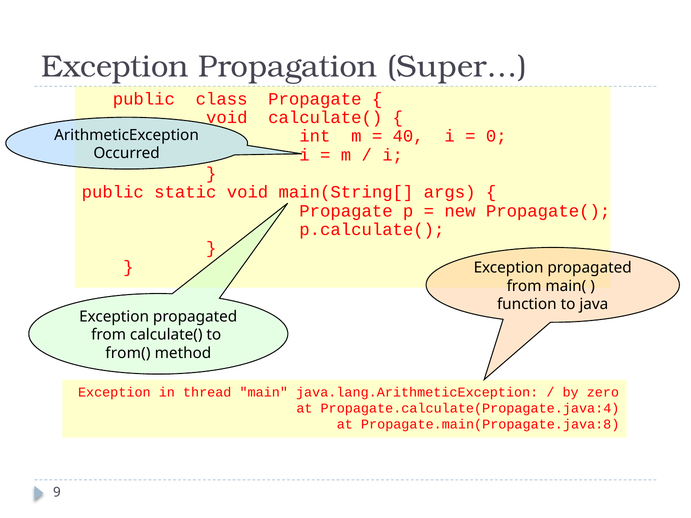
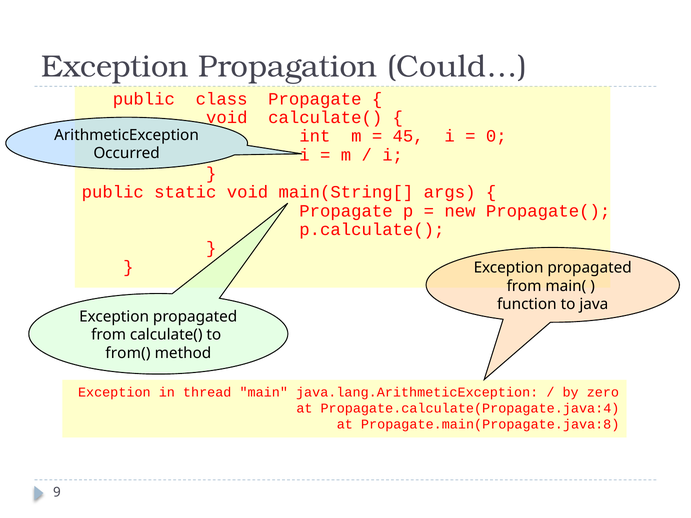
Super…: Super… -> Could… (457, 67)
40: 40 -> 45 (408, 136)
